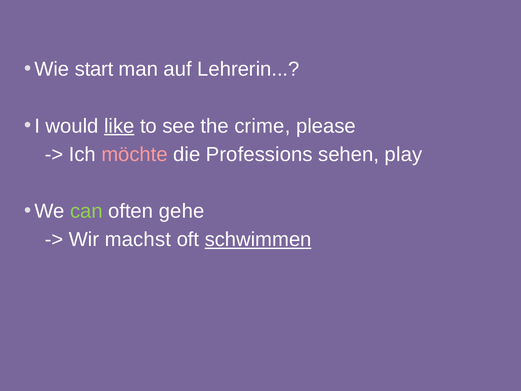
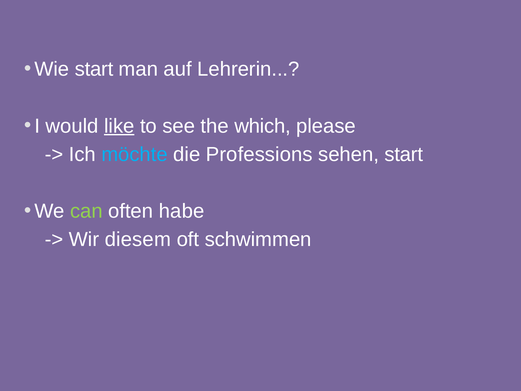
crime: crime -> which (263, 126)
möchte colour: pink -> light blue (135, 154)
sehen play: play -> start (404, 154)
gehe: gehe -> habe (182, 211)
machst: machst -> diesem (138, 239)
schwimmen underline: present -> none (258, 239)
